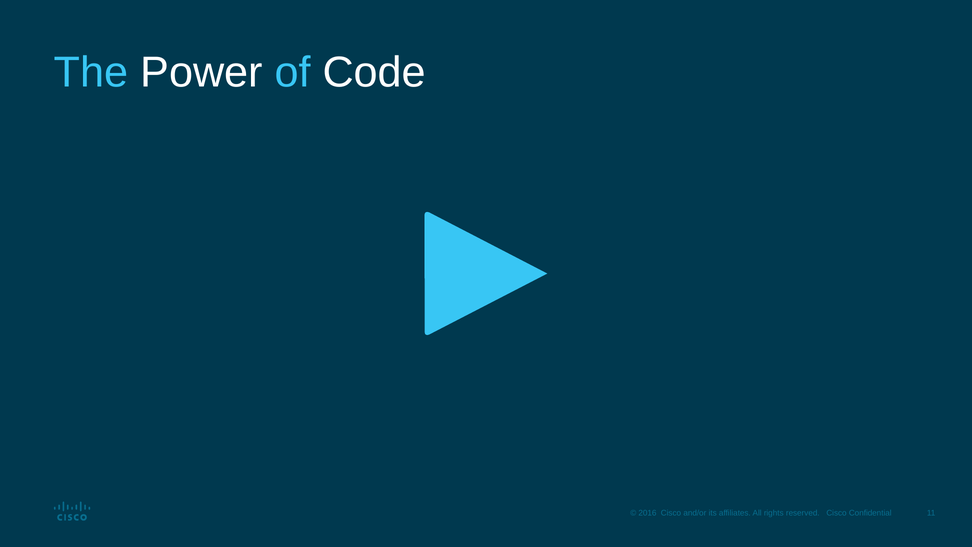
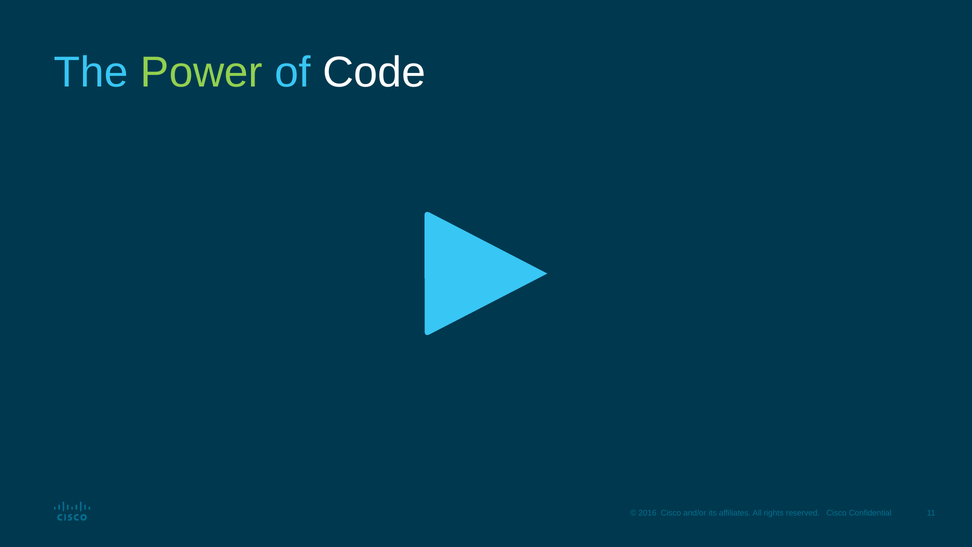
Power colour: white -> light green (202, 72)
